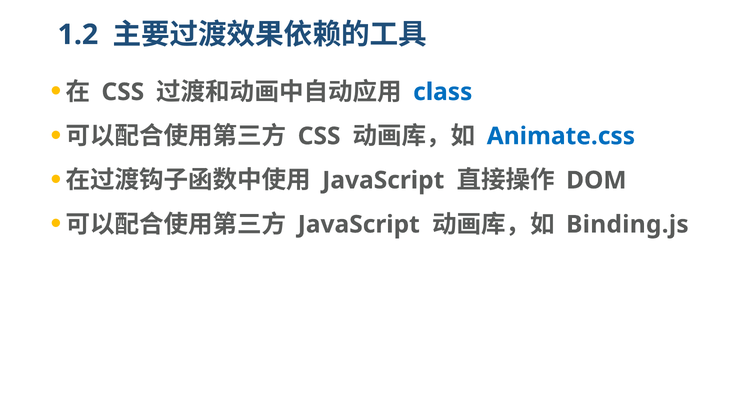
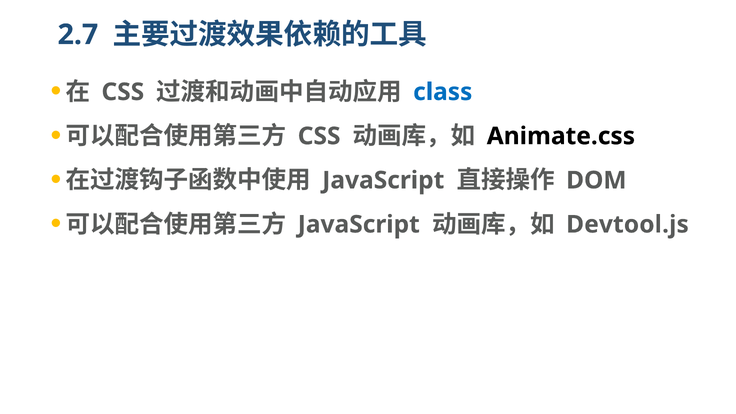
1.2: 1.2 -> 2.7 (78, 35)
Animate.css colour: blue -> black (561, 136)
Binding.js: Binding.js -> Devtool.js (627, 224)
